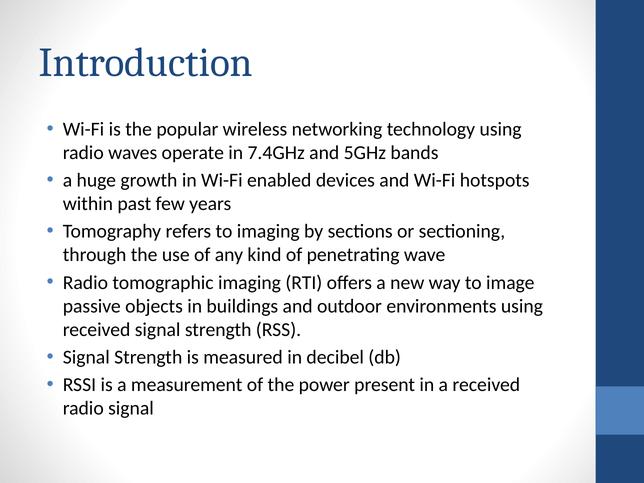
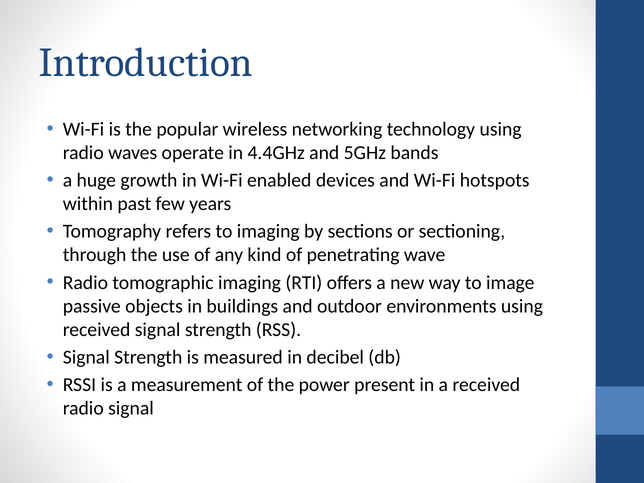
7.4GHz: 7.4GHz -> 4.4GHz (276, 153)
